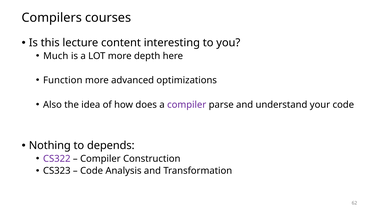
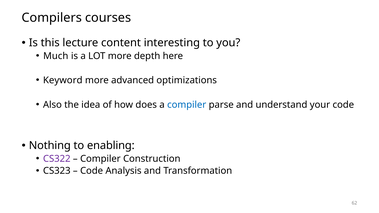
Function: Function -> Keyword (63, 80)
compiler colour: purple -> blue (187, 105)
depends: depends -> enabling (111, 146)
